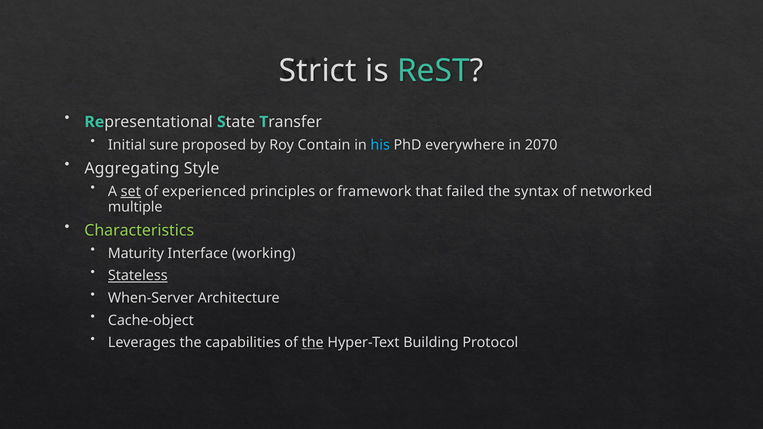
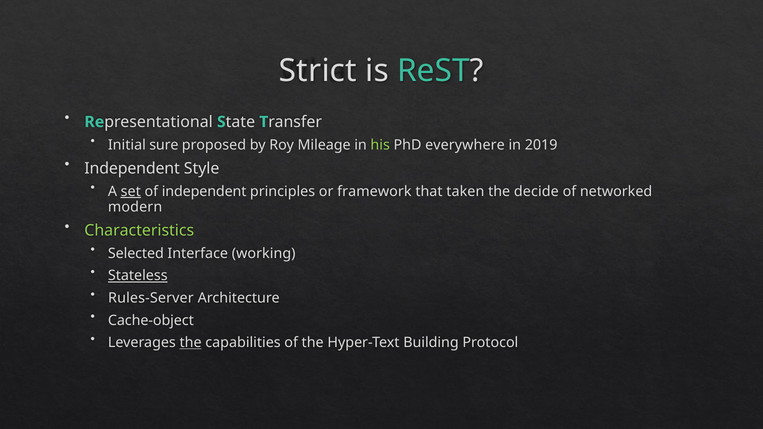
Contain: Contain -> Mileage (324, 145)
his colour: light blue -> light green (380, 145)
2070: 2070 -> 2019 (541, 145)
Aggregating: Aggregating -> Independent (132, 169)
of experienced: experienced -> independent (204, 191)
failed: failed -> taken (465, 191)
syntax: syntax -> decide (536, 191)
multiple: multiple -> modern (135, 207)
Maturity: Maturity -> Selected (136, 254)
When-Server: When-Server -> Rules-Server (151, 298)
the underline: none -> present (191, 343)
the underline: present -> none (313, 343)
